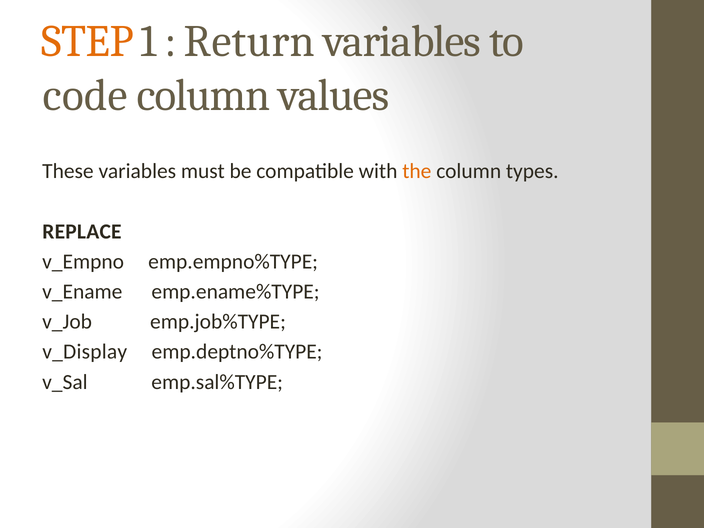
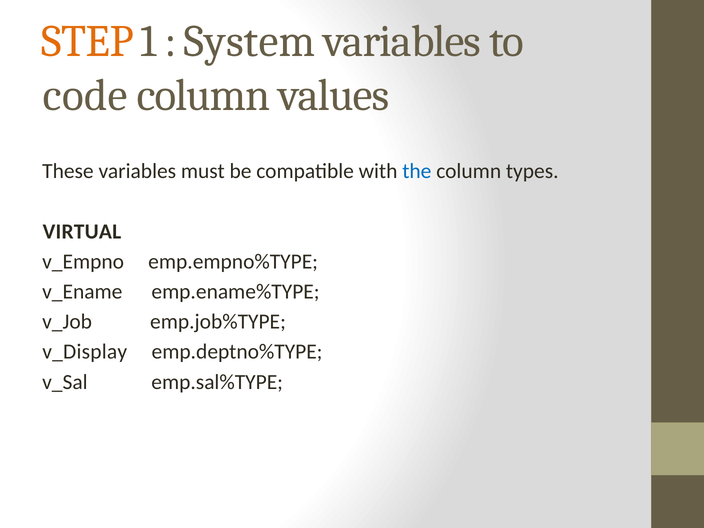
Return: Return -> System (250, 41)
the colour: orange -> blue (417, 171)
REPLACE: REPLACE -> VIRTUAL (82, 231)
